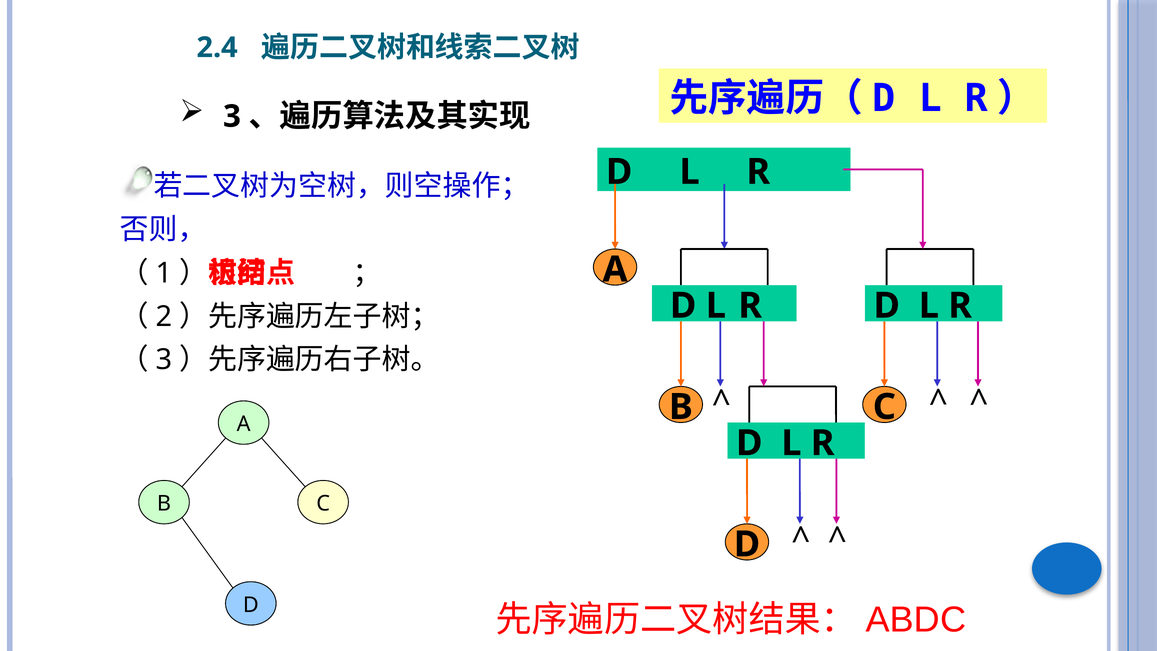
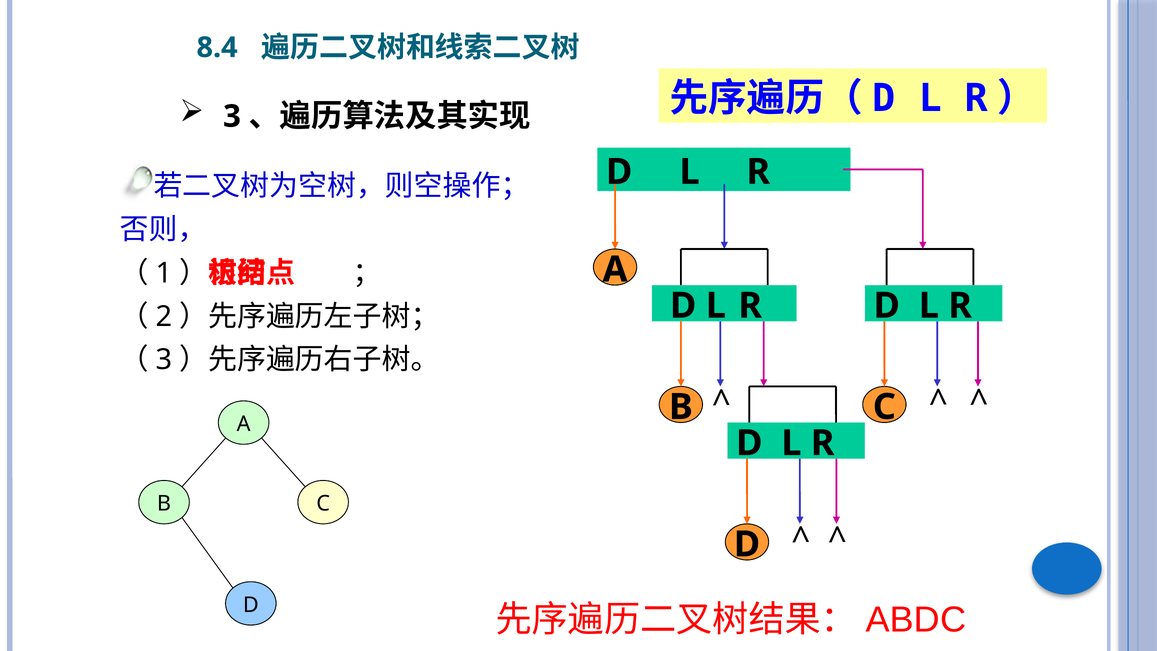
2.4: 2.4 -> 8.4 (217, 48)
